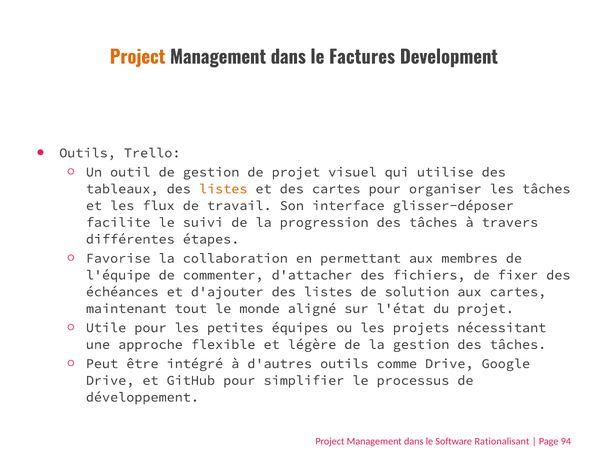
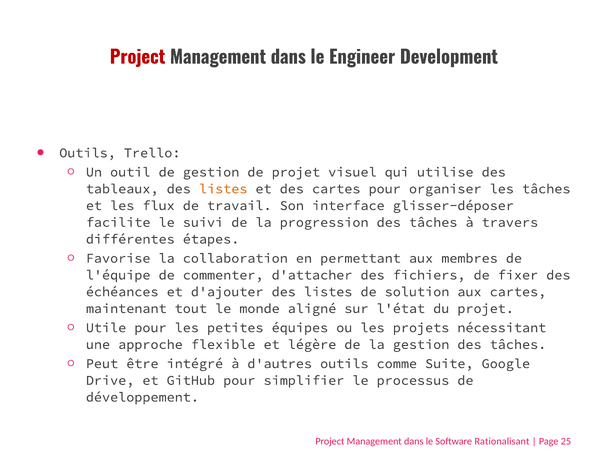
Project colour: orange -> red (138, 58)
Factures: Factures -> Engineer (362, 58)
comme Drive: Drive -> Suite (449, 364)
94: 94 -> 25 (566, 441)
